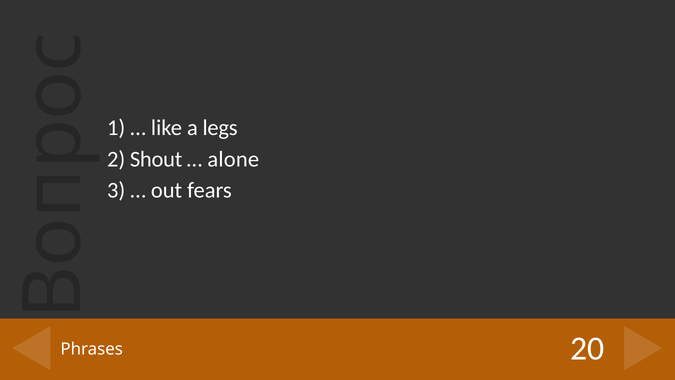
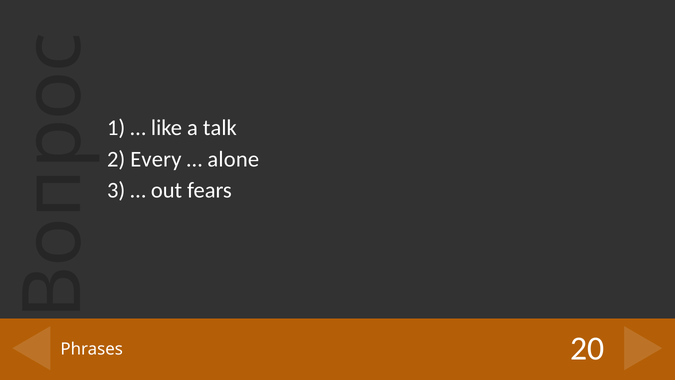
legs: legs -> talk (220, 128)
Shout: Shout -> Every (156, 159)
